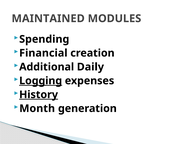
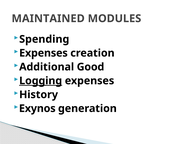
Financial: Financial -> Expenses (43, 53)
Daily: Daily -> Good (91, 67)
History underline: present -> none (39, 95)
Month: Month -> Exynos (37, 108)
